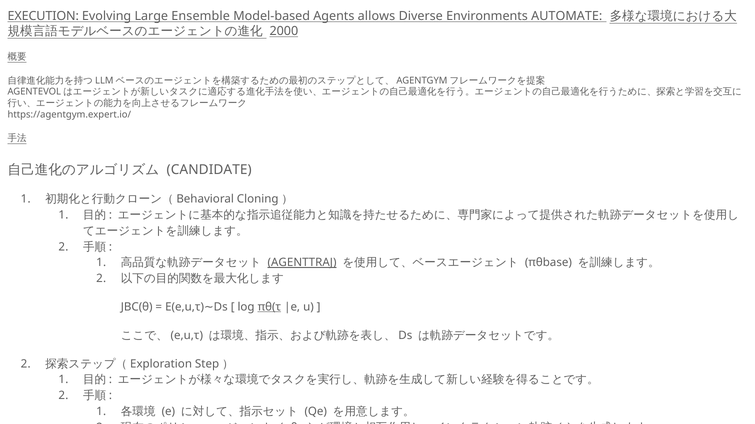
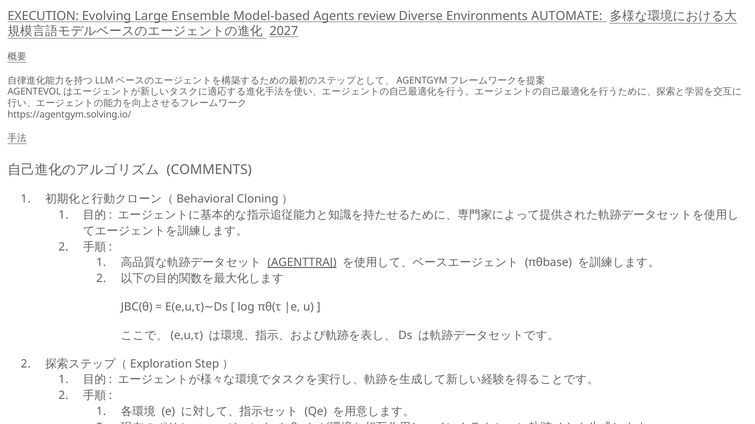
allows: allows -> review (377, 16)
2000: 2000 -> 2027 (284, 31)
https://agentgym.expert.io/: https://agentgym.expert.io/ -> https://agentgym.solving.io/ (69, 115)
CANDIDATE: CANDIDATE -> COMMENTS (209, 170)
πθ(τ underline: present -> none (269, 307)
